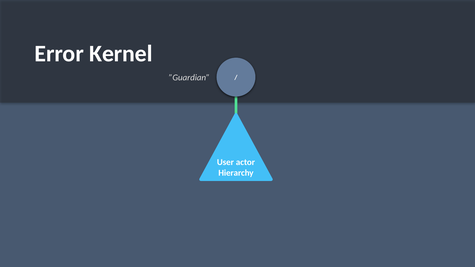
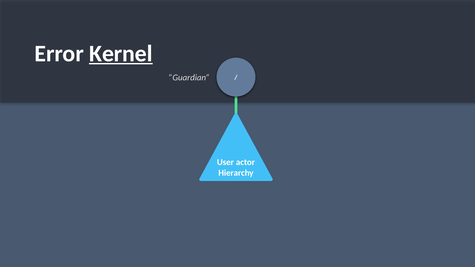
Kernel underline: none -> present (121, 54)
